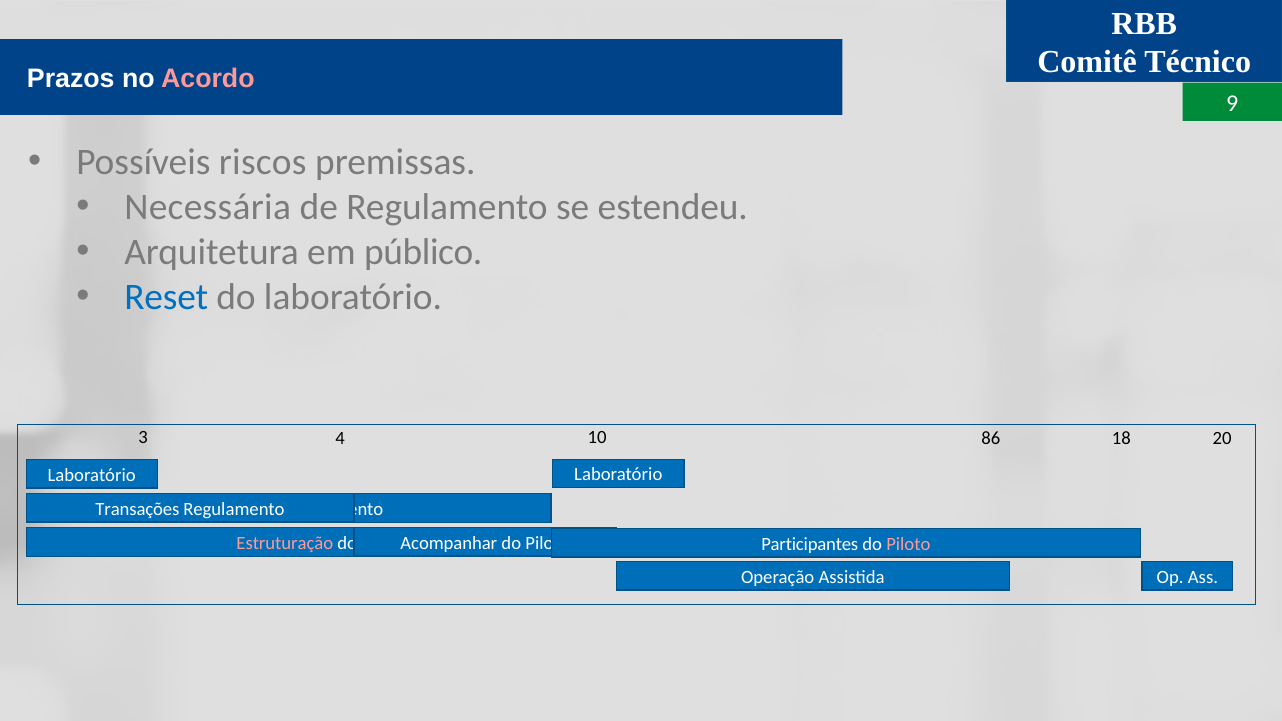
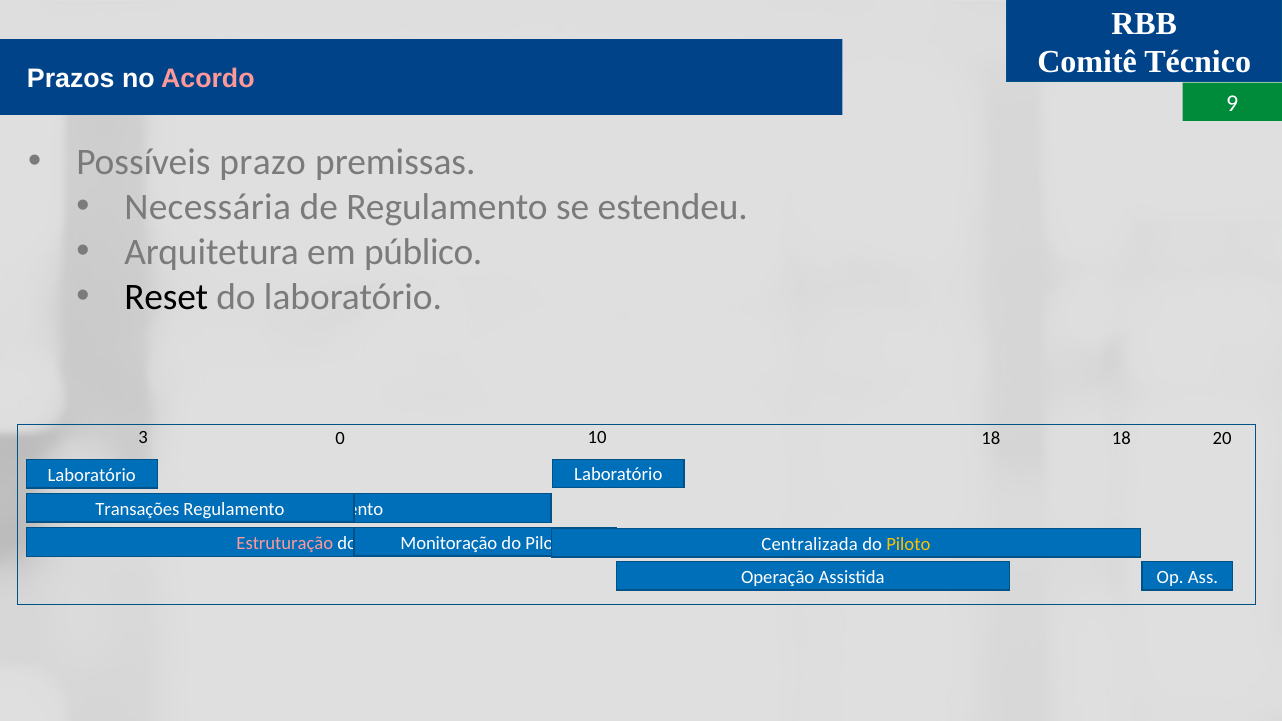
riscos: riscos -> prazo (263, 163)
Reset colour: blue -> black (166, 297)
4: 4 -> 0 (340, 438)
10 86: 86 -> 18 (991, 438)
Acompanhar: Acompanhar -> Monitoração (449, 543)
Participantes: Participantes -> Centralizada (810, 544)
Piloto colour: pink -> yellow (908, 544)
